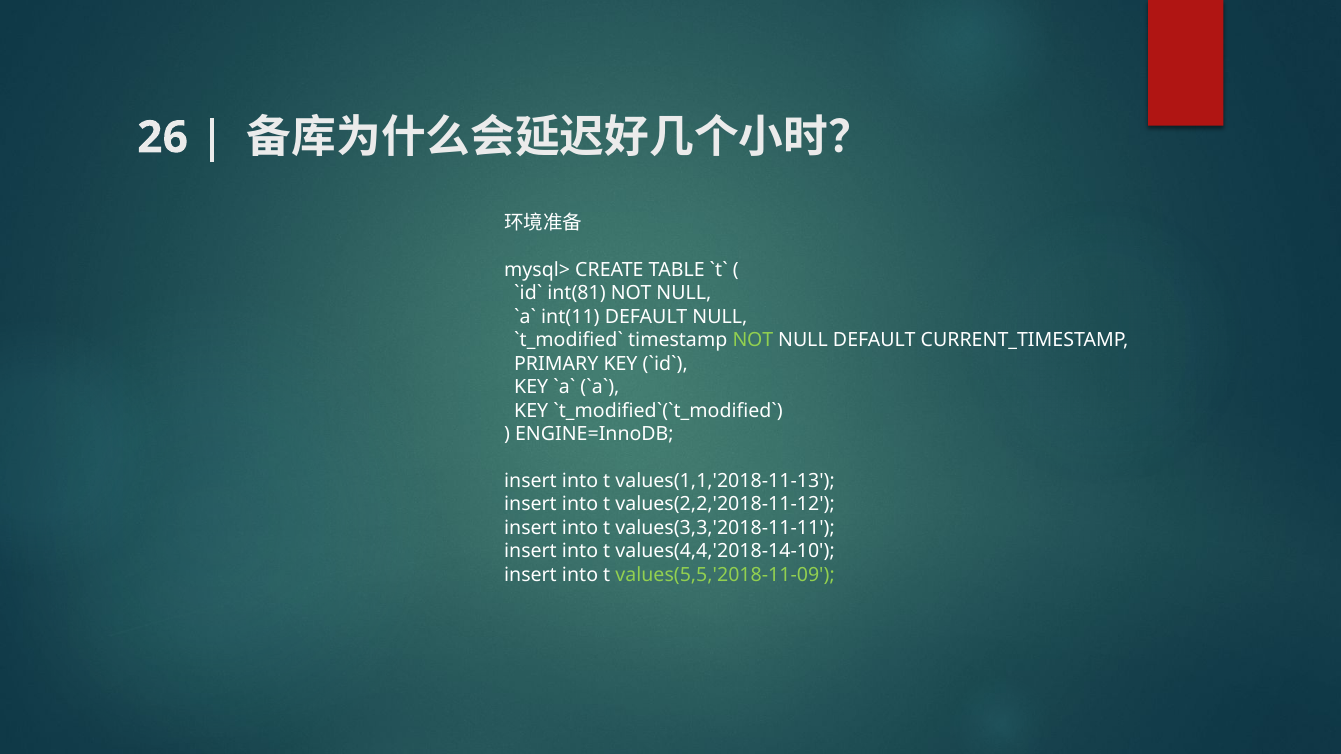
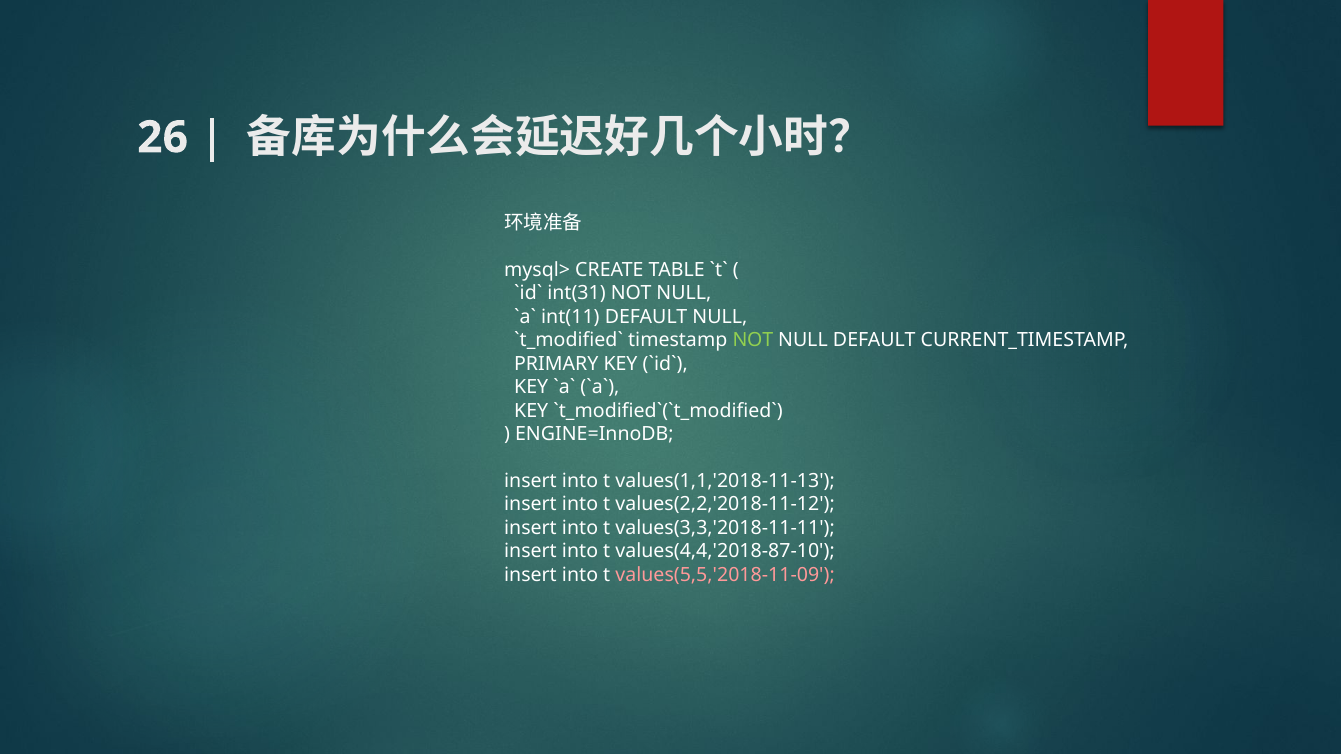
int(81: int(81 -> int(31 (577, 293)
values(4,4,'2018-14-10: values(4,4,'2018-14-10 -> values(4,4,'2018-87-10 (725, 552)
values(5,5,'2018-11-09 colour: light green -> pink (725, 575)
